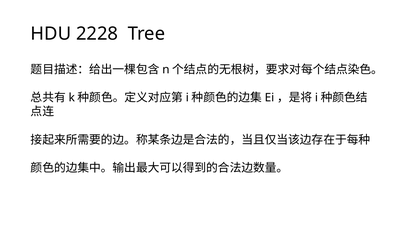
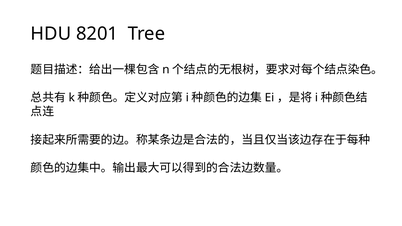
2228: 2228 -> 8201 (97, 34)
